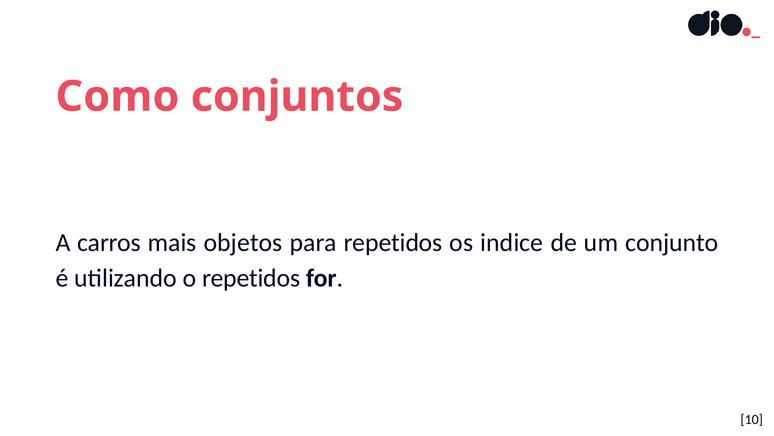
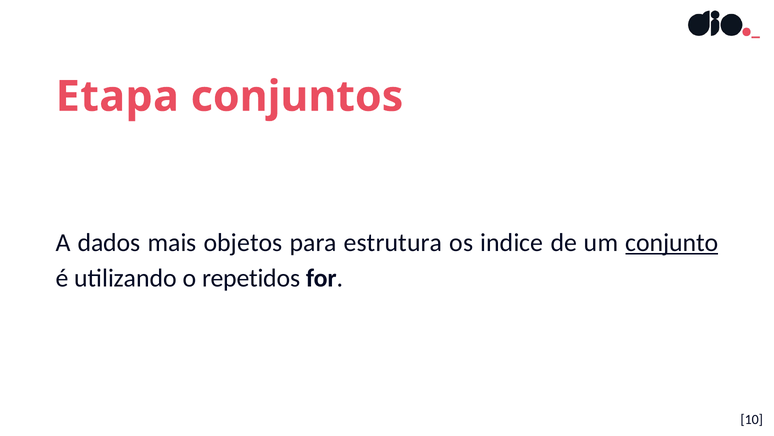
Como: Como -> Etapa (117, 96)
carros: carros -> dados (109, 242)
para repetidos: repetidos -> estrutura (393, 242)
conjunto underline: none -> present (672, 242)
